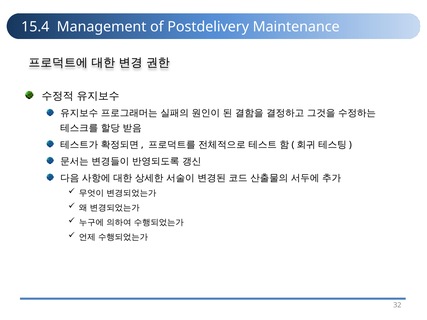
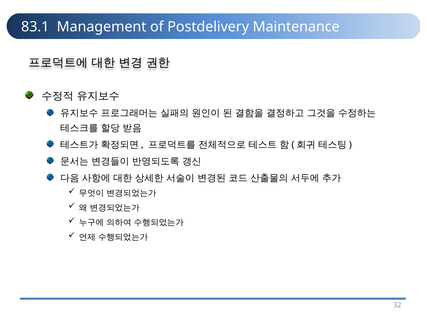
15.4: 15.4 -> 83.1 (35, 27)
